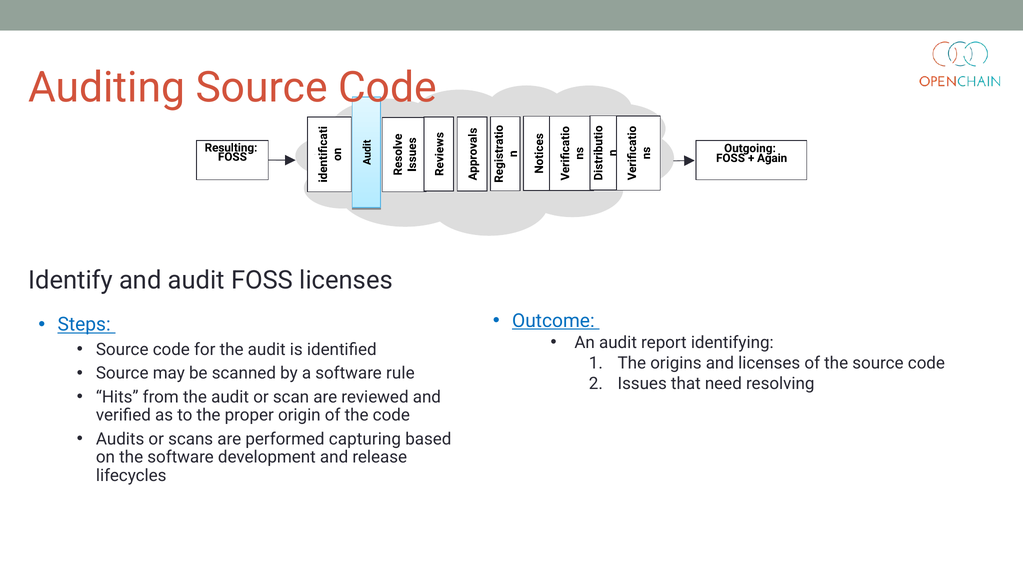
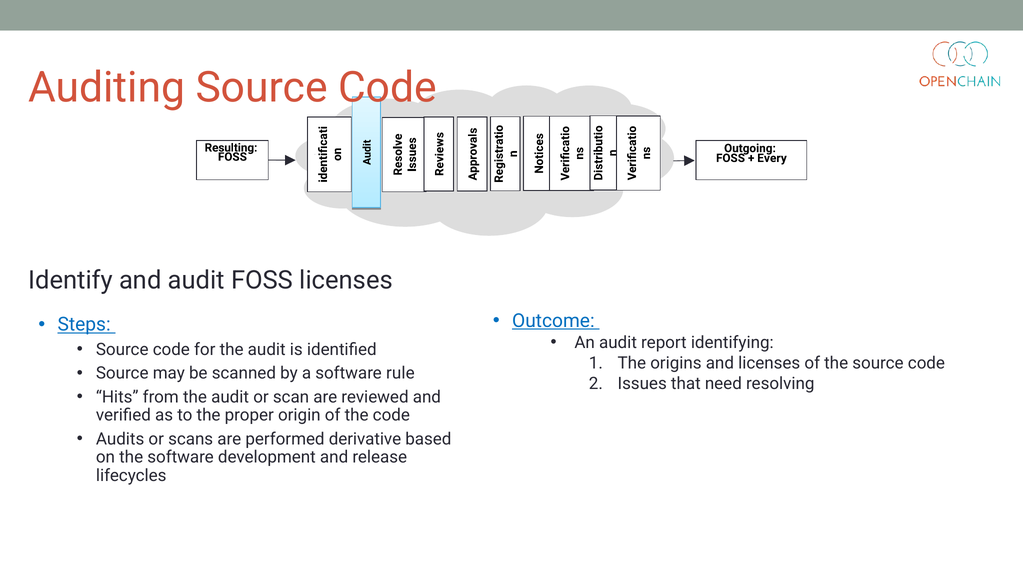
Again: Again -> Every (772, 158)
capturing: capturing -> derivative (365, 439)
